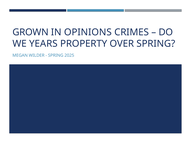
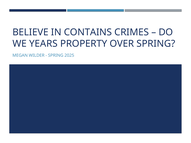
GROWN: GROWN -> BELIEVE (30, 32)
OPINIONS: OPINIONS -> CONTAINS (88, 32)
